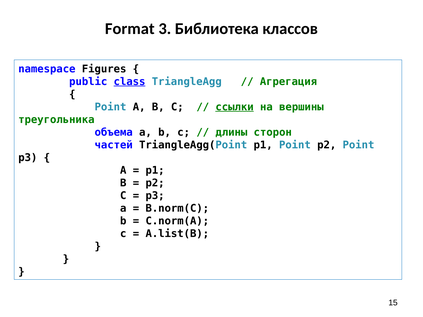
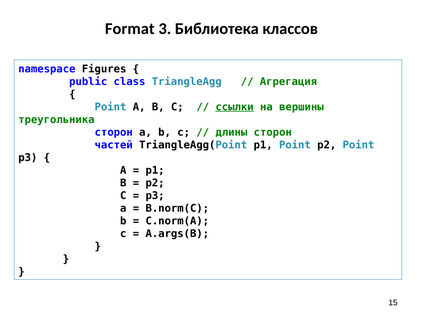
class underline: present -> none (130, 82)
объема: объема -> сторон (114, 132)
A.list(B: A.list(B -> A.args(B (177, 234)
